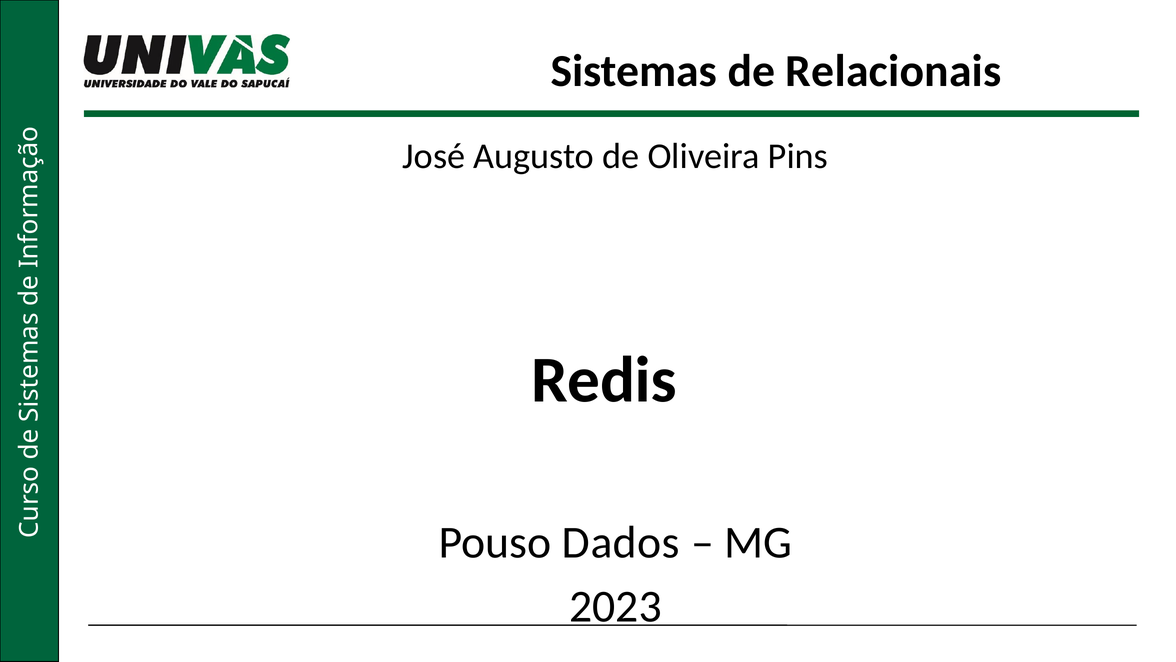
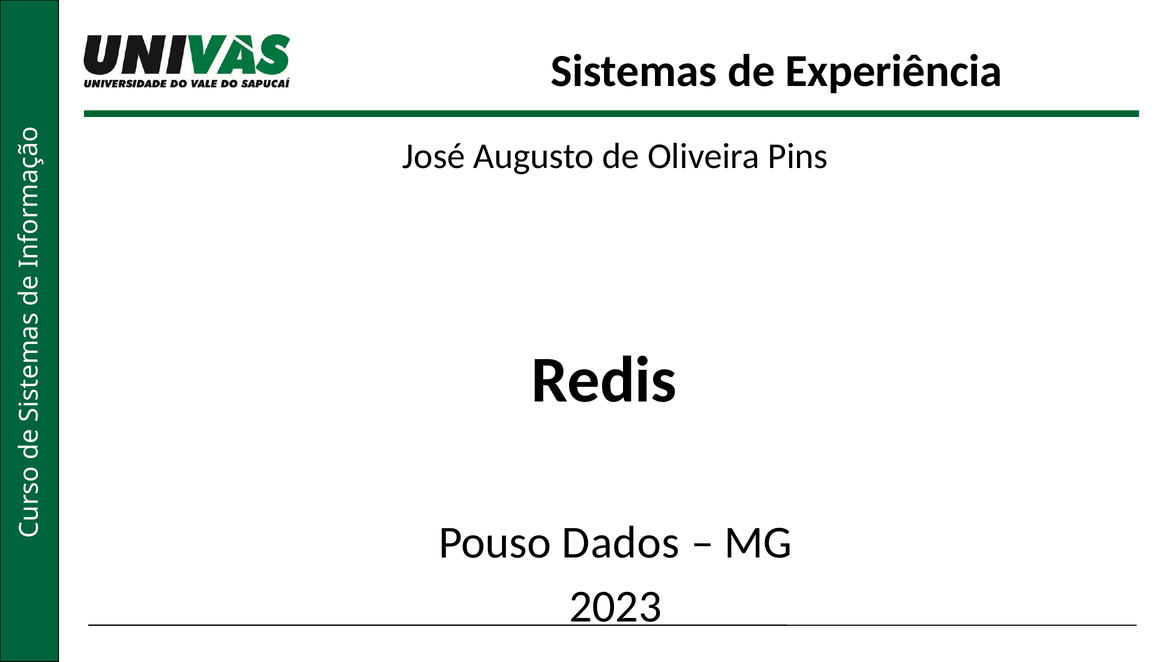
Relacionais: Relacionais -> Experiência (894, 71)
